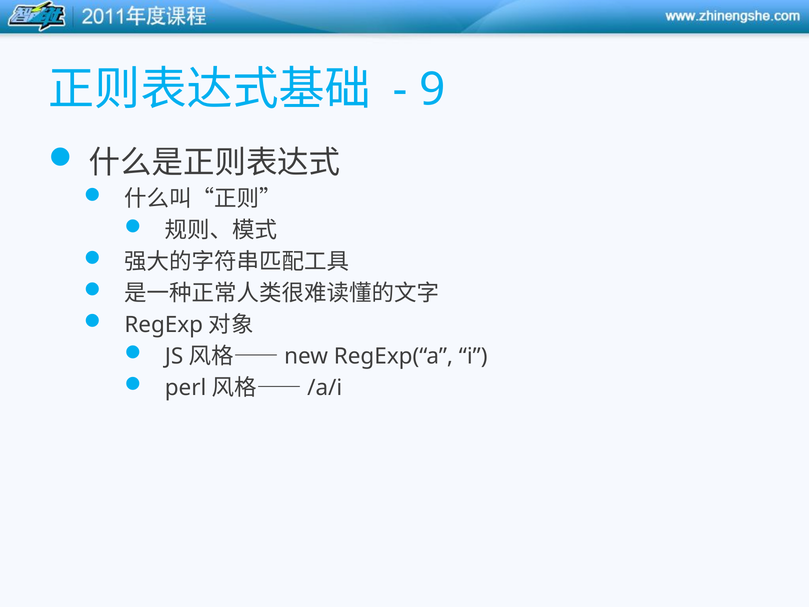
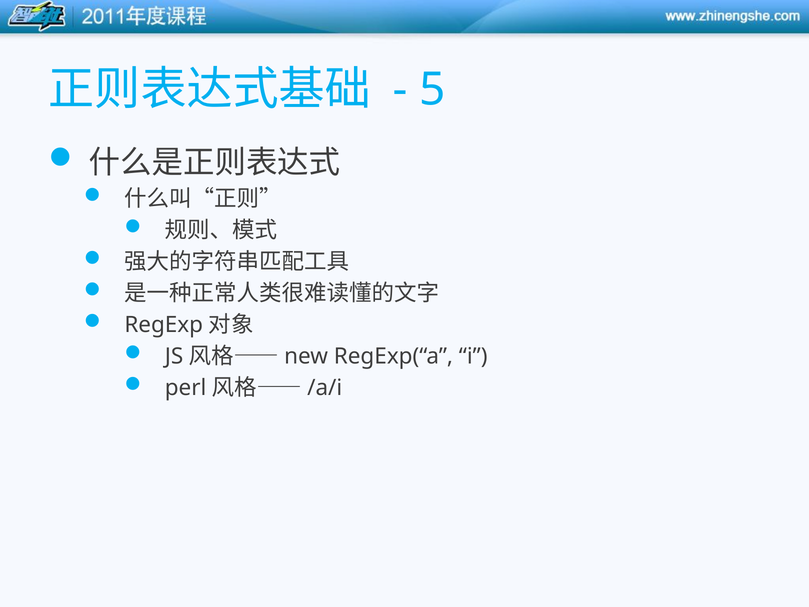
9: 9 -> 5 (433, 90)
